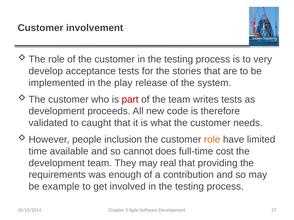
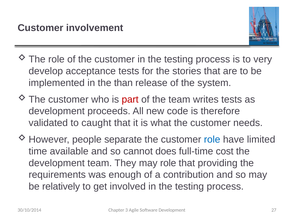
play: play -> than (123, 83)
inclusion: inclusion -> separate (123, 140)
role colour: orange -> blue (212, 140)
may real: real -> role (168, 163)
example: example -> relatively (61, 187)
